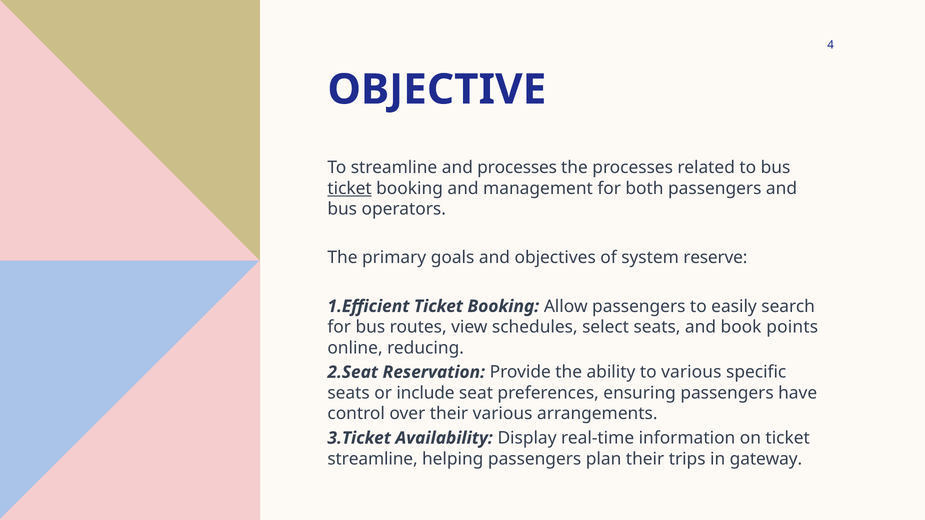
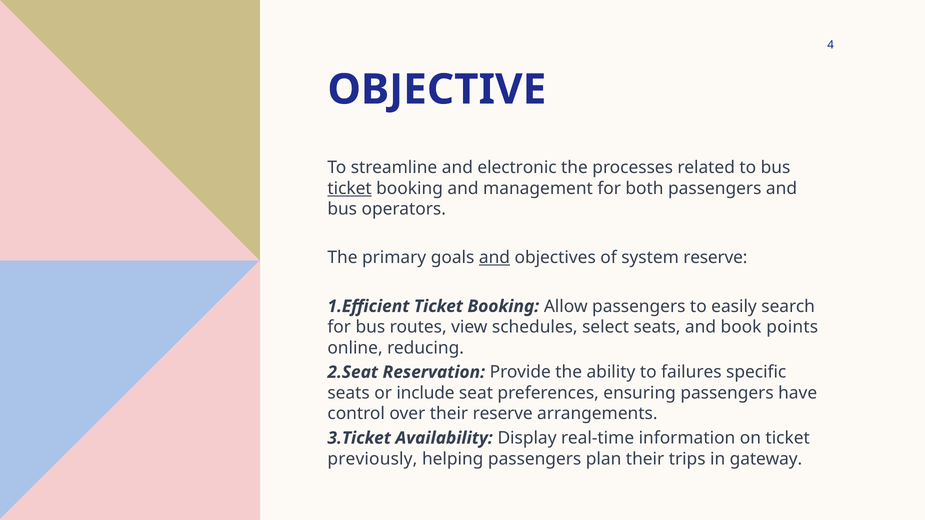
and processes: processes -> electronic (517, 168)
and underline: none -> present (494, 258)
to various: various -> failures (691, 372)
their various: various -> reserve (503, 414)
streamline: streamline -> previously (372, 459)
